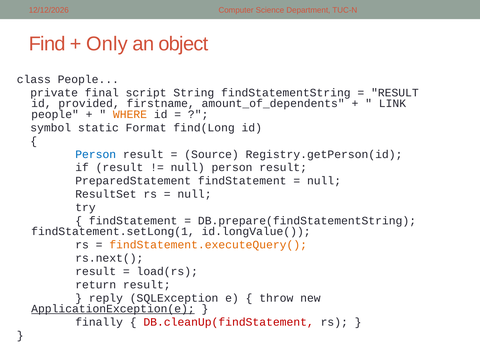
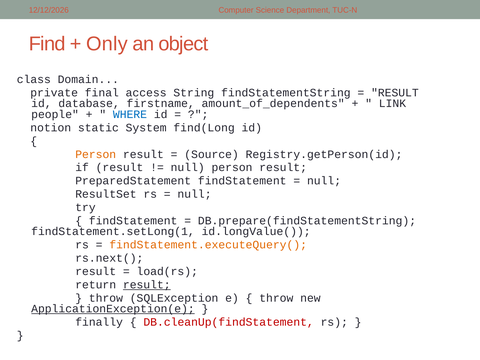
class People: People -> Domain (88, 79)
script: script -> access (146, 93)
provided: provided -> database (89, 104)
WHERE colour: orange -> blue (130, 114)
symbol: symbol -> notion (51, 128)
Format: Format -> System (146, 128)
Person colour: blue -> orange (96, 154)
result underline: none -> present (147, 285)
reply: reply -> throw (106, 298)
